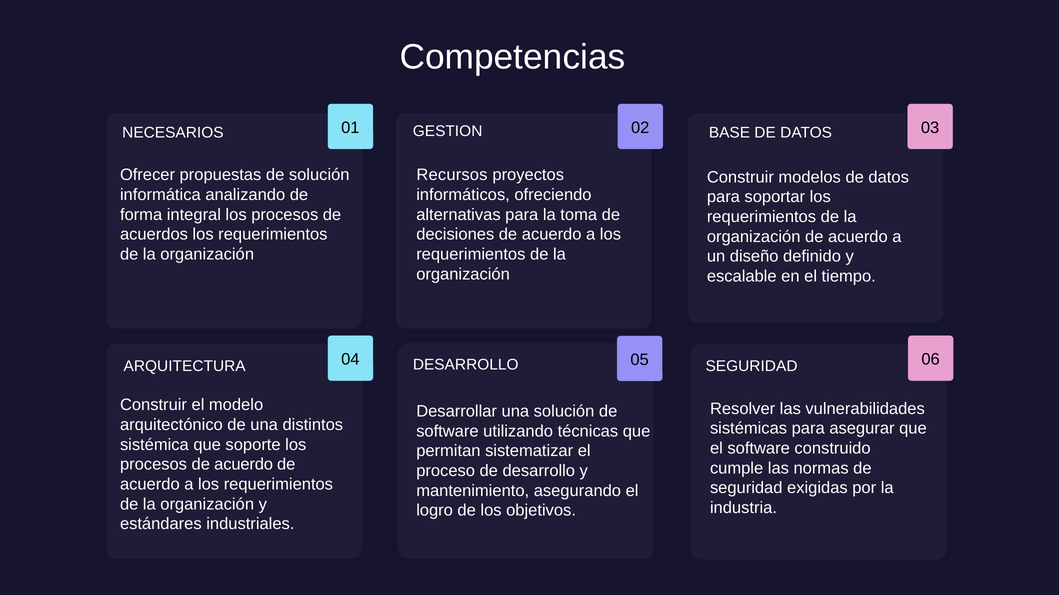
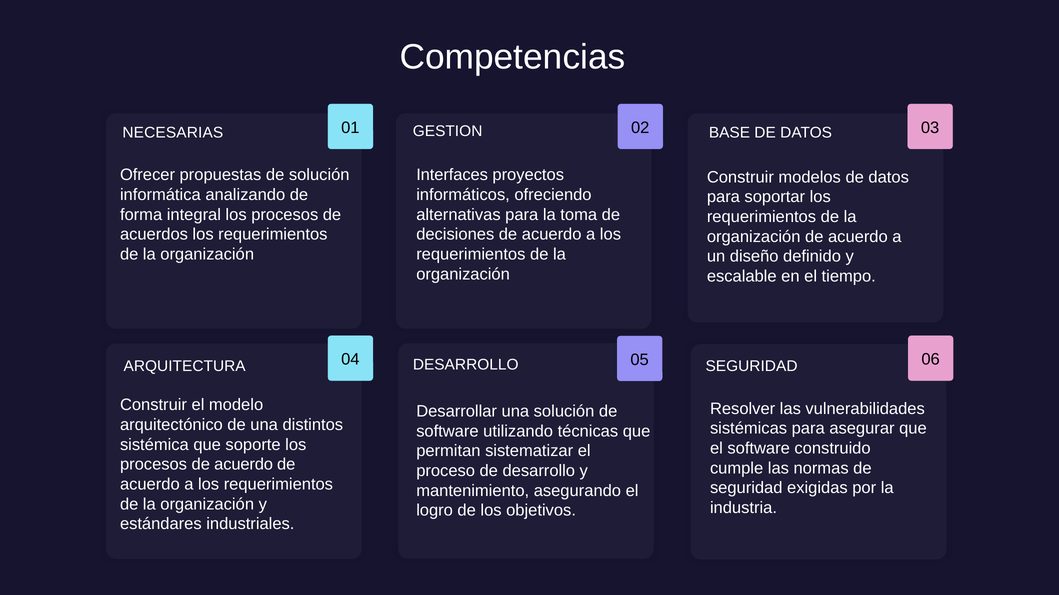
NECESARIOS: NECESARIOS -> NECESARIAS (173, 133)
Recursos: Recursos -> Interfaces (452, 175)
